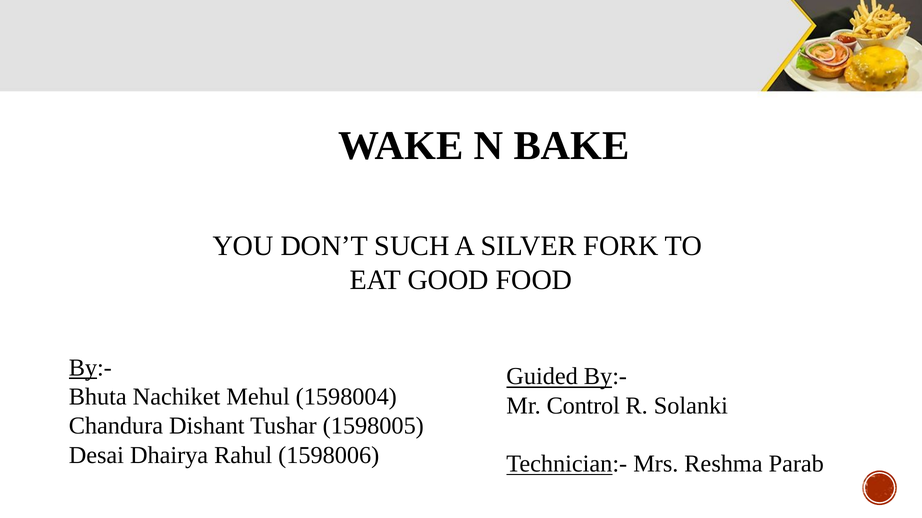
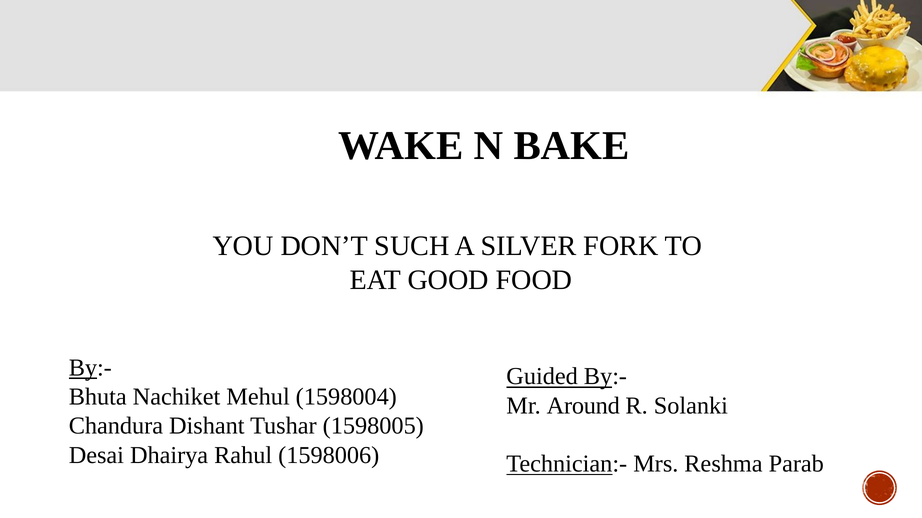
Control: Control -> Around (583, 406)
